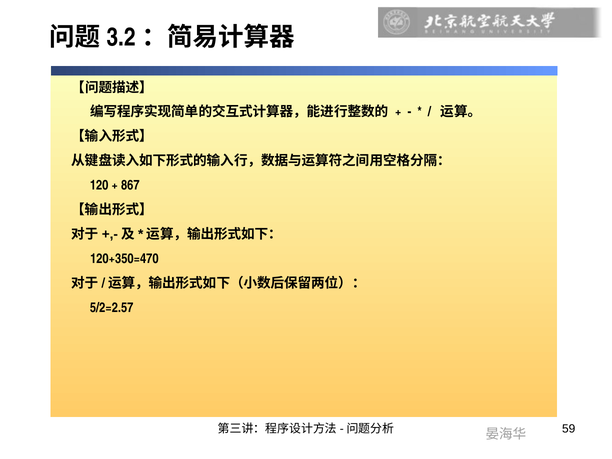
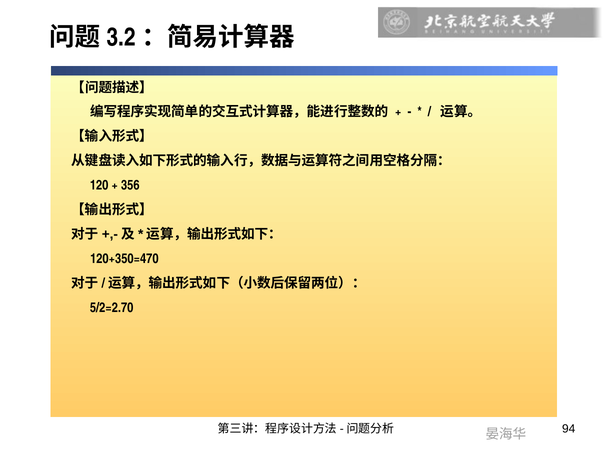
867: 867 -> 356 (130, 185)
5/2=2.57: 5/2=2.57 -> 5/2=2.70 (112, 308)
59: 59 -> 94 (569, 429)
